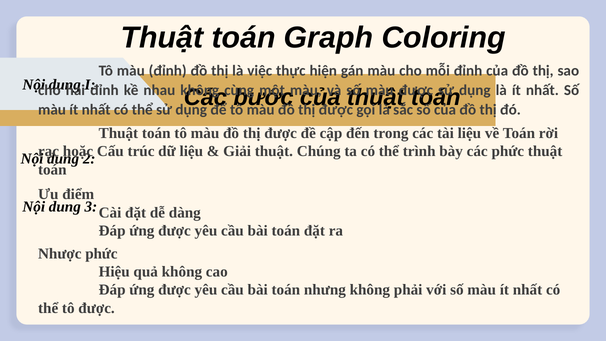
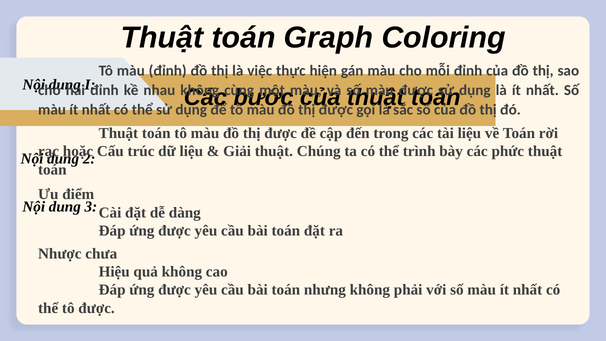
Nhược phức: phức -> chưa (101, 253)
